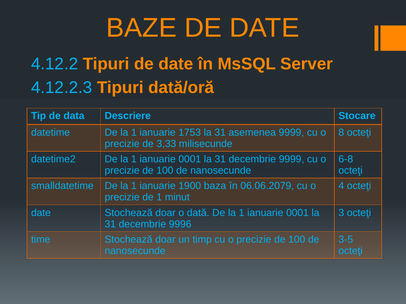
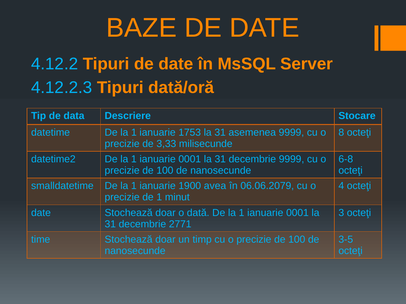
baza: baza -> avea (215, 186)
9996: 9996 -> 2771 (180, 224)
